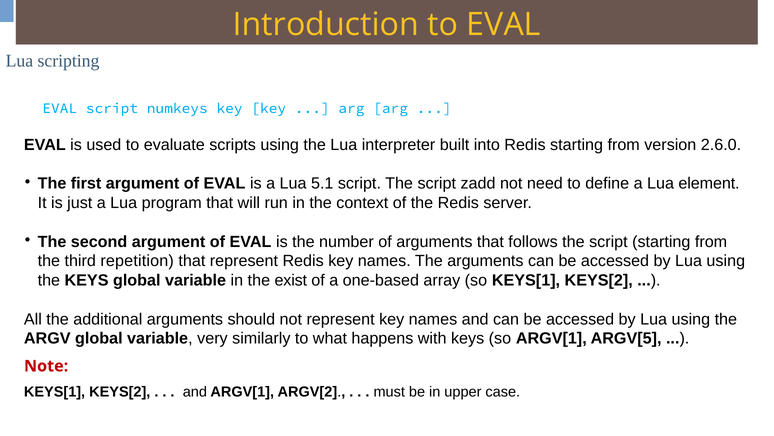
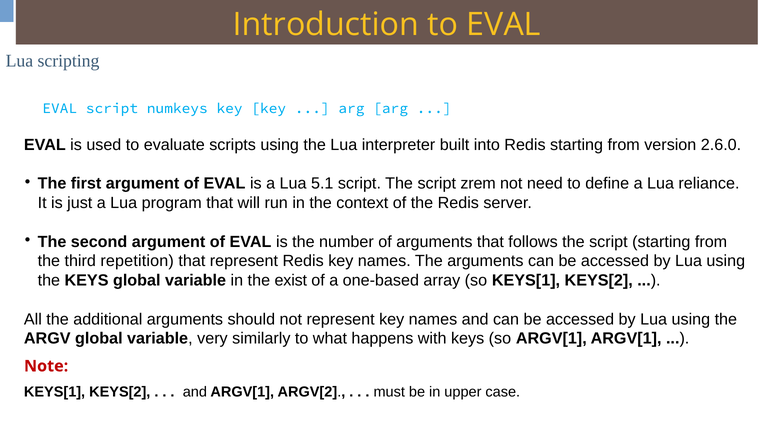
zadd: zadd -> zrem (478, 183)
element: element -> reliance (709, 183)
ARGV[1 ARGV[5: ARGV[5 -> ARGV[1 (626, 338)
